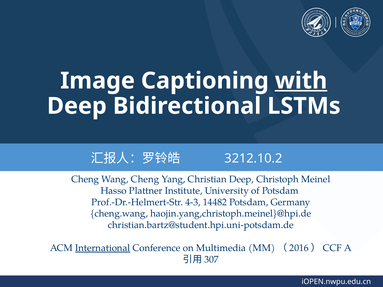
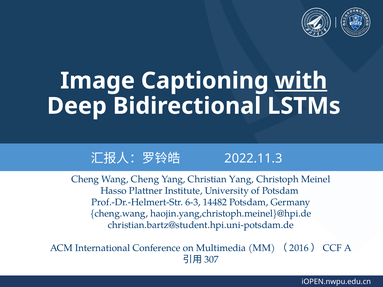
3212.10.2: 3212.10.2 -> 2022.11.3 (253, 159)
Christian Deep: Deep -> Yang (241, 179)
4-3: 4-3 -> 6-3 (193, 202)
International underline: present -> none (103, 248)
